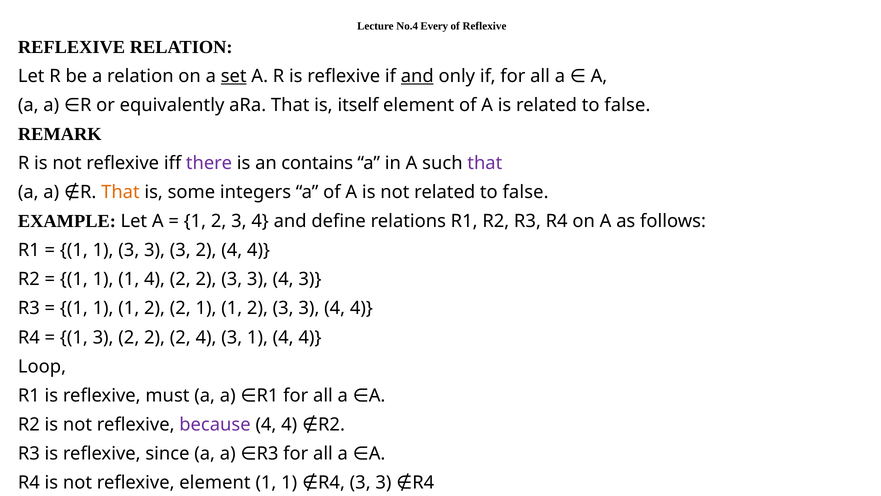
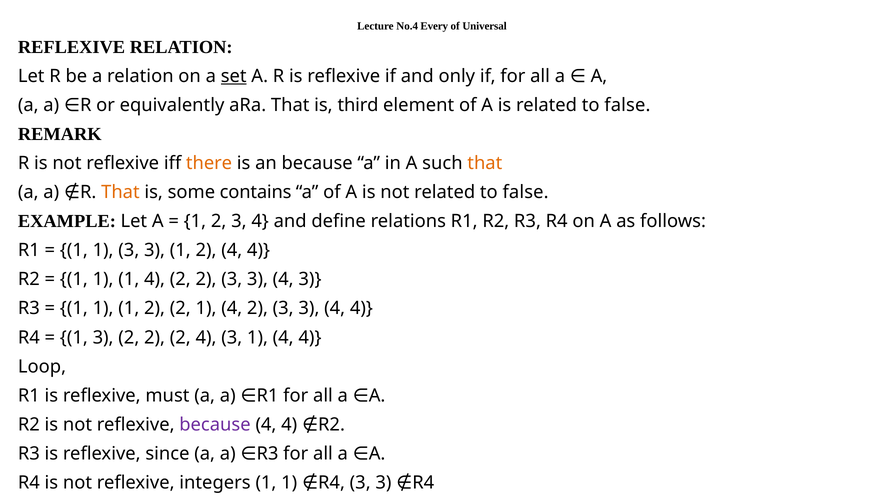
of Reflexive: Reflexive -> Universal (485, 26)
and underline: present -> none (417, 76)
itself: itself -> third (358, 105)
there colour: purple -> orange (209, 163)
an contains: contains -> because (317, 163)
that colour: purple -> orange (485, 163)
integers: integers -> contains (256, 192)
3 3 3: 3 -> 1 (180, 250)
2 1 1: 1 -> 4 (232, 308)
reflexive element: element -> integers (215, 482)
